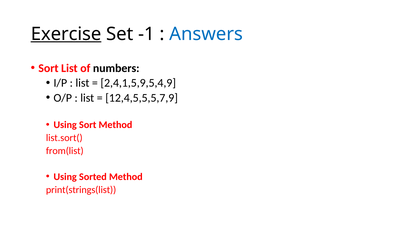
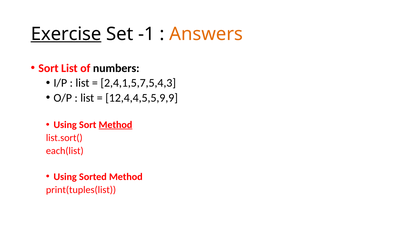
Answers colour: blue -> orange (206, 34)
2,4,1,5,9,5,4,9: 2,4,1,5,9,5,4,9 -> 2,4,1,5,7,5,4,3 (138, 83)
12,4,5,5,5,7,9: 12,4,5,5,5,7,9 -> 12,4,4,5,5,9,9 (142, 98)
Method underline: none -> present (115, 125)
from(list: from(list -> each(list (65, 151)
print(strings(list: print(strings(list -> print(tuples(list (81, 190)
